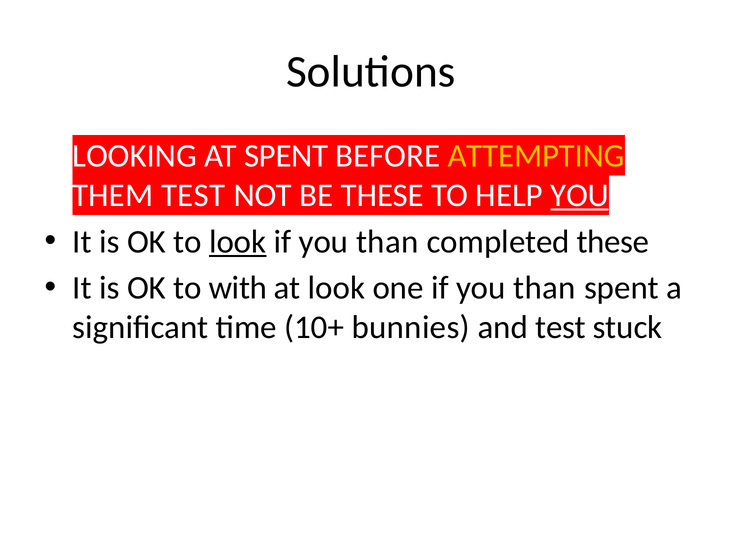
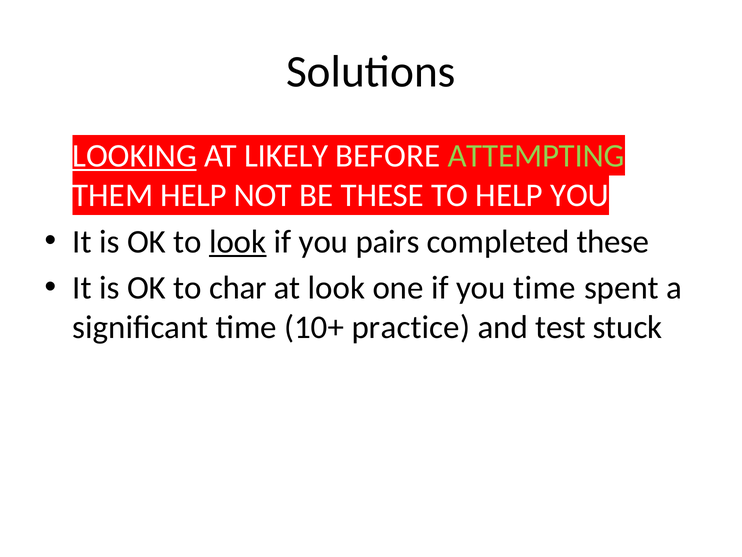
LOOKING underline: none -> present (135, 156)
AT SPENT: SPENT -> LIKELY (286, 156)
ATTEMPTING colour: yellow -> light green (536, 156)
THEM TEST: TEST -> HELP (194, 195)
YOU underline: present -> none (580, 195)
than: than -> pairs (388, 241)
with: with -> char (238, 288)
one if you than: than -> time (545, 288)
bunnies: bunnies -> practice (411, 327)
